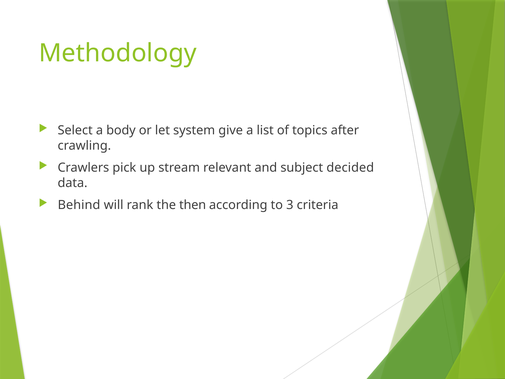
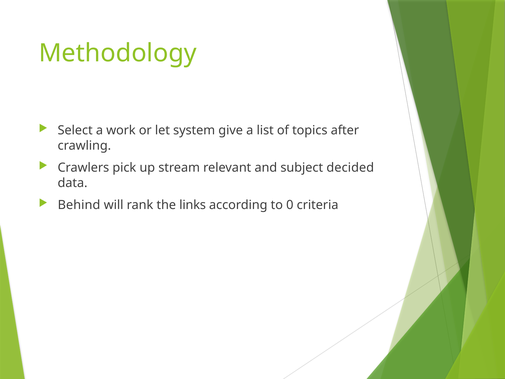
body: body -> work (121, 130)
then: then -> links (193, 205)
3: 3 -> 0 (290, 205)
